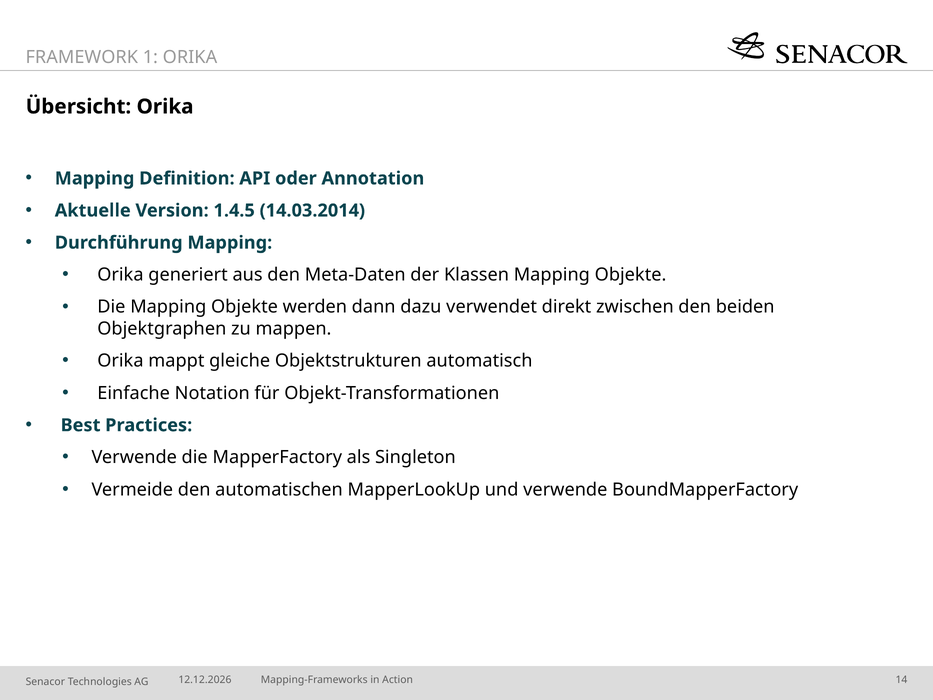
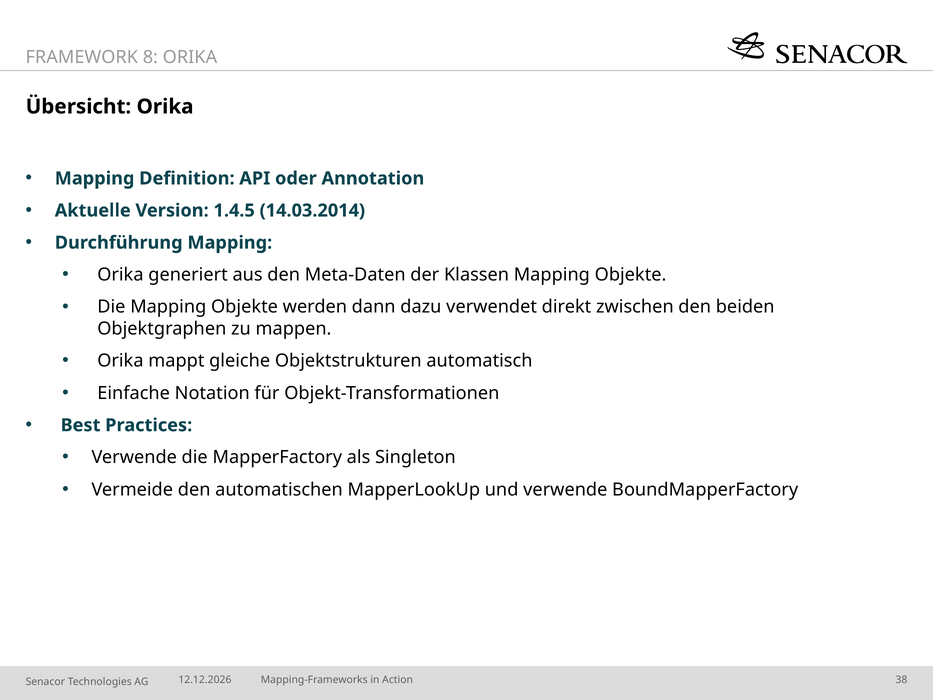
1: 1 -> 8 (150, 57)
14: 14 -> 38 (901, 679)
